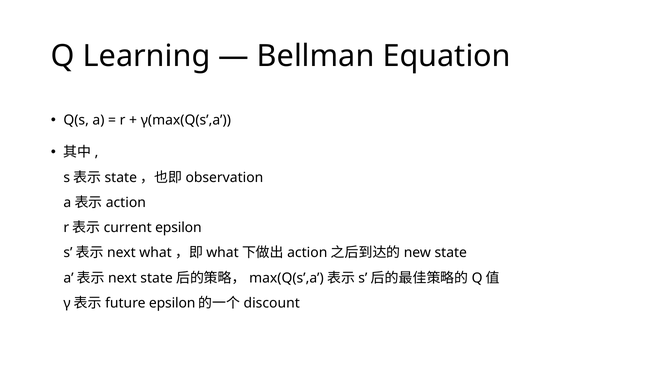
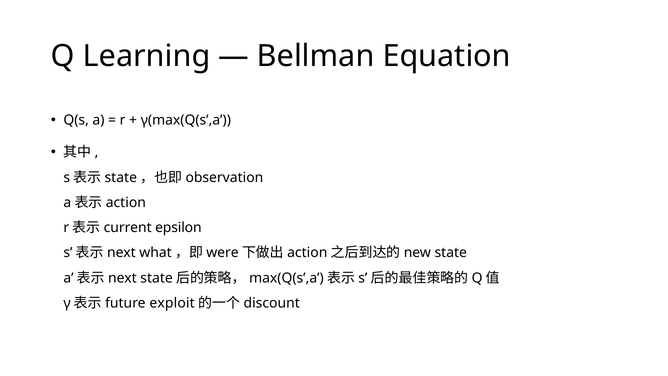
what: what -> were (222, 253)
epsilon: epsilon -> exploit (172, 303)
